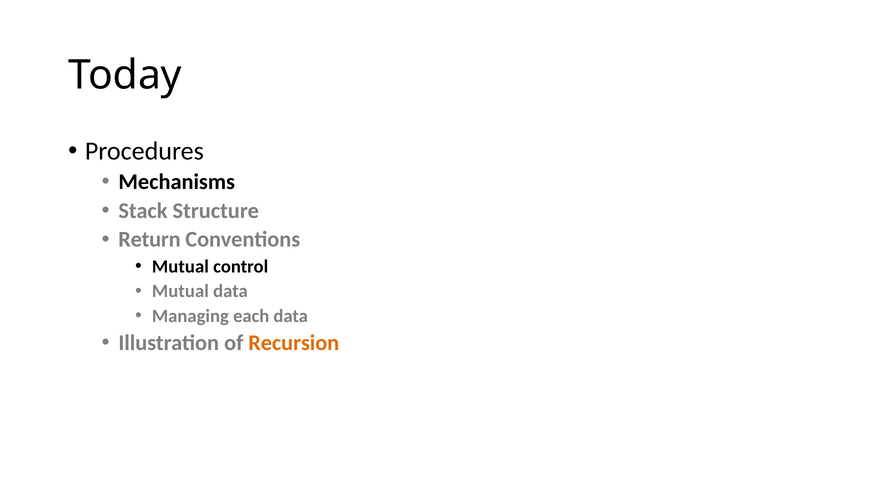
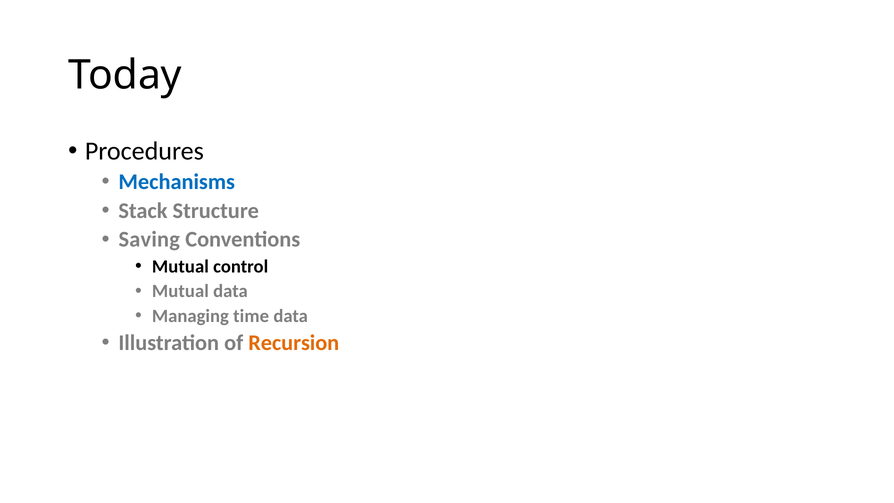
Mechanisms colour: black -> blue (177, 182)
Return: Return -> Saving (149, 240)
each: each -> time (251, 316)
